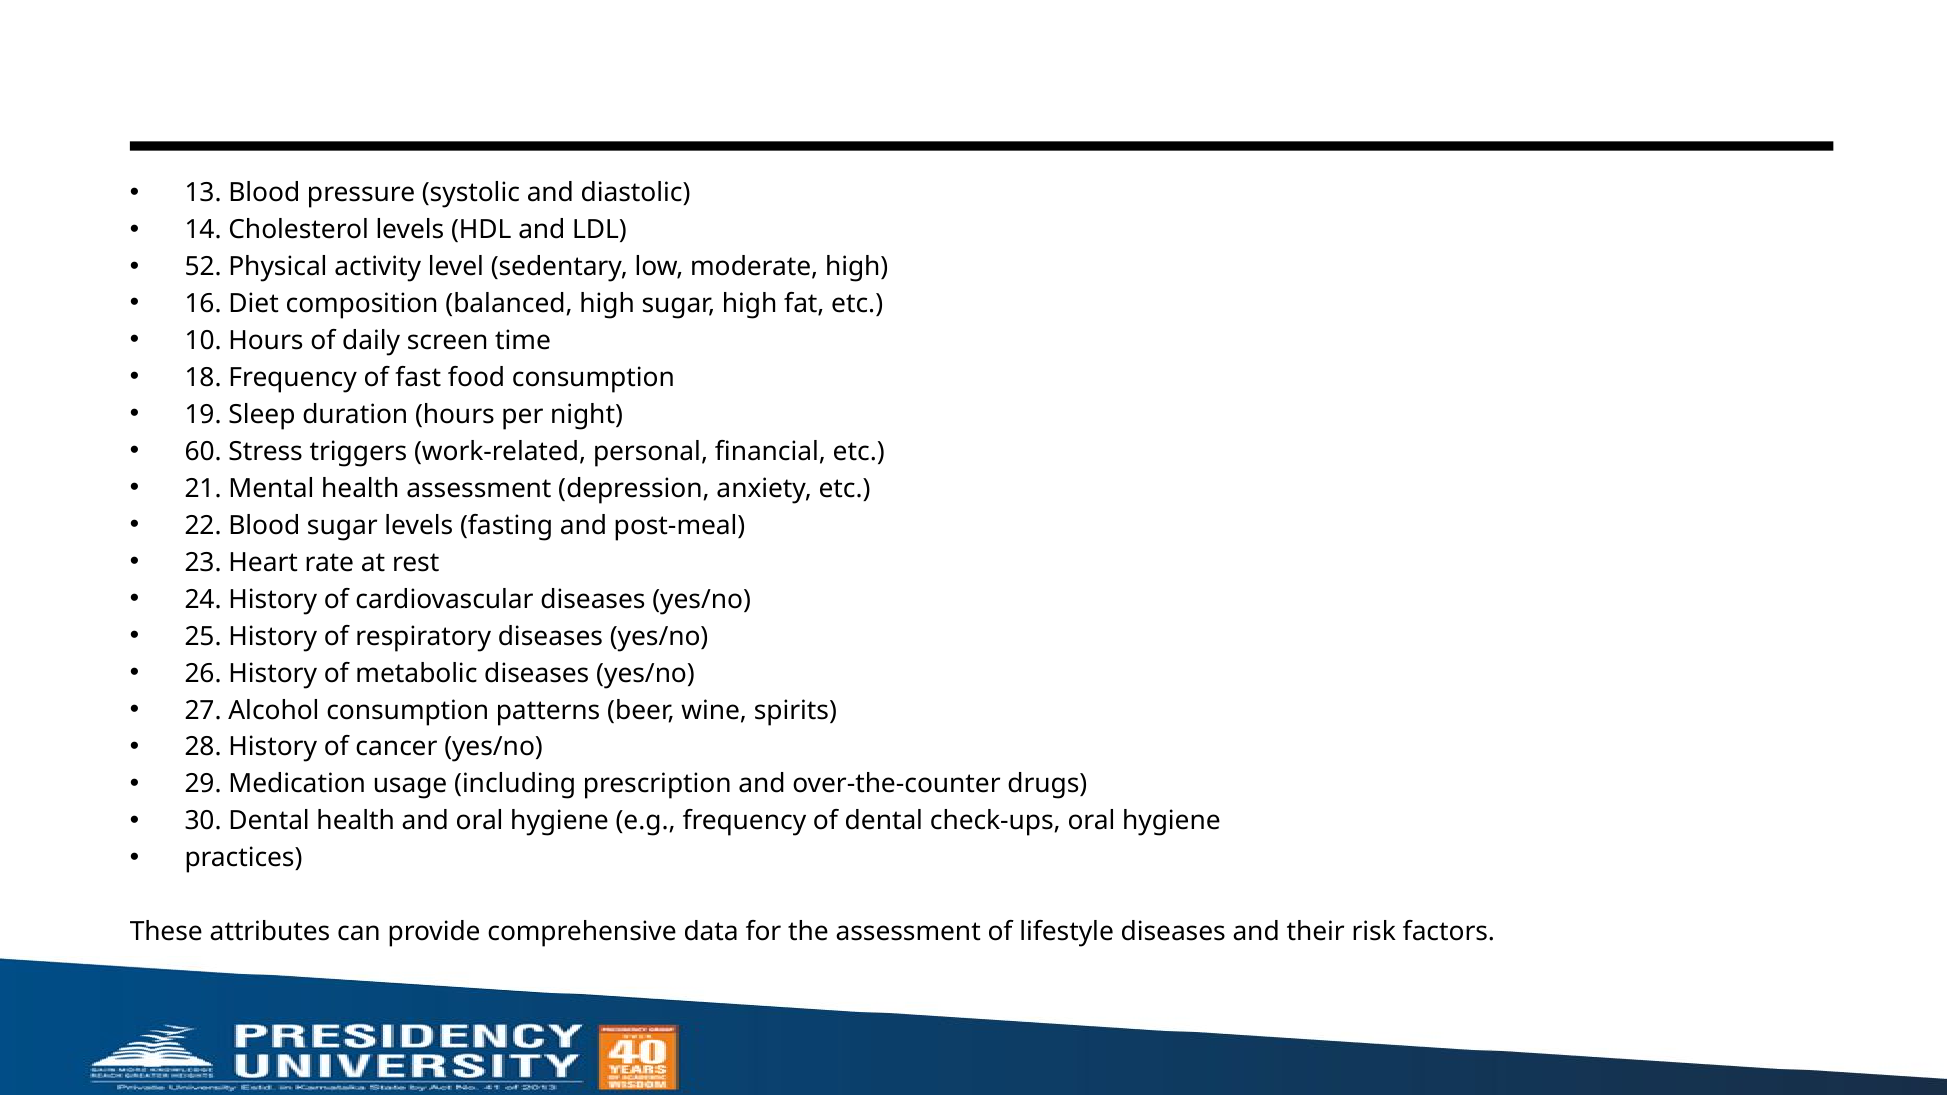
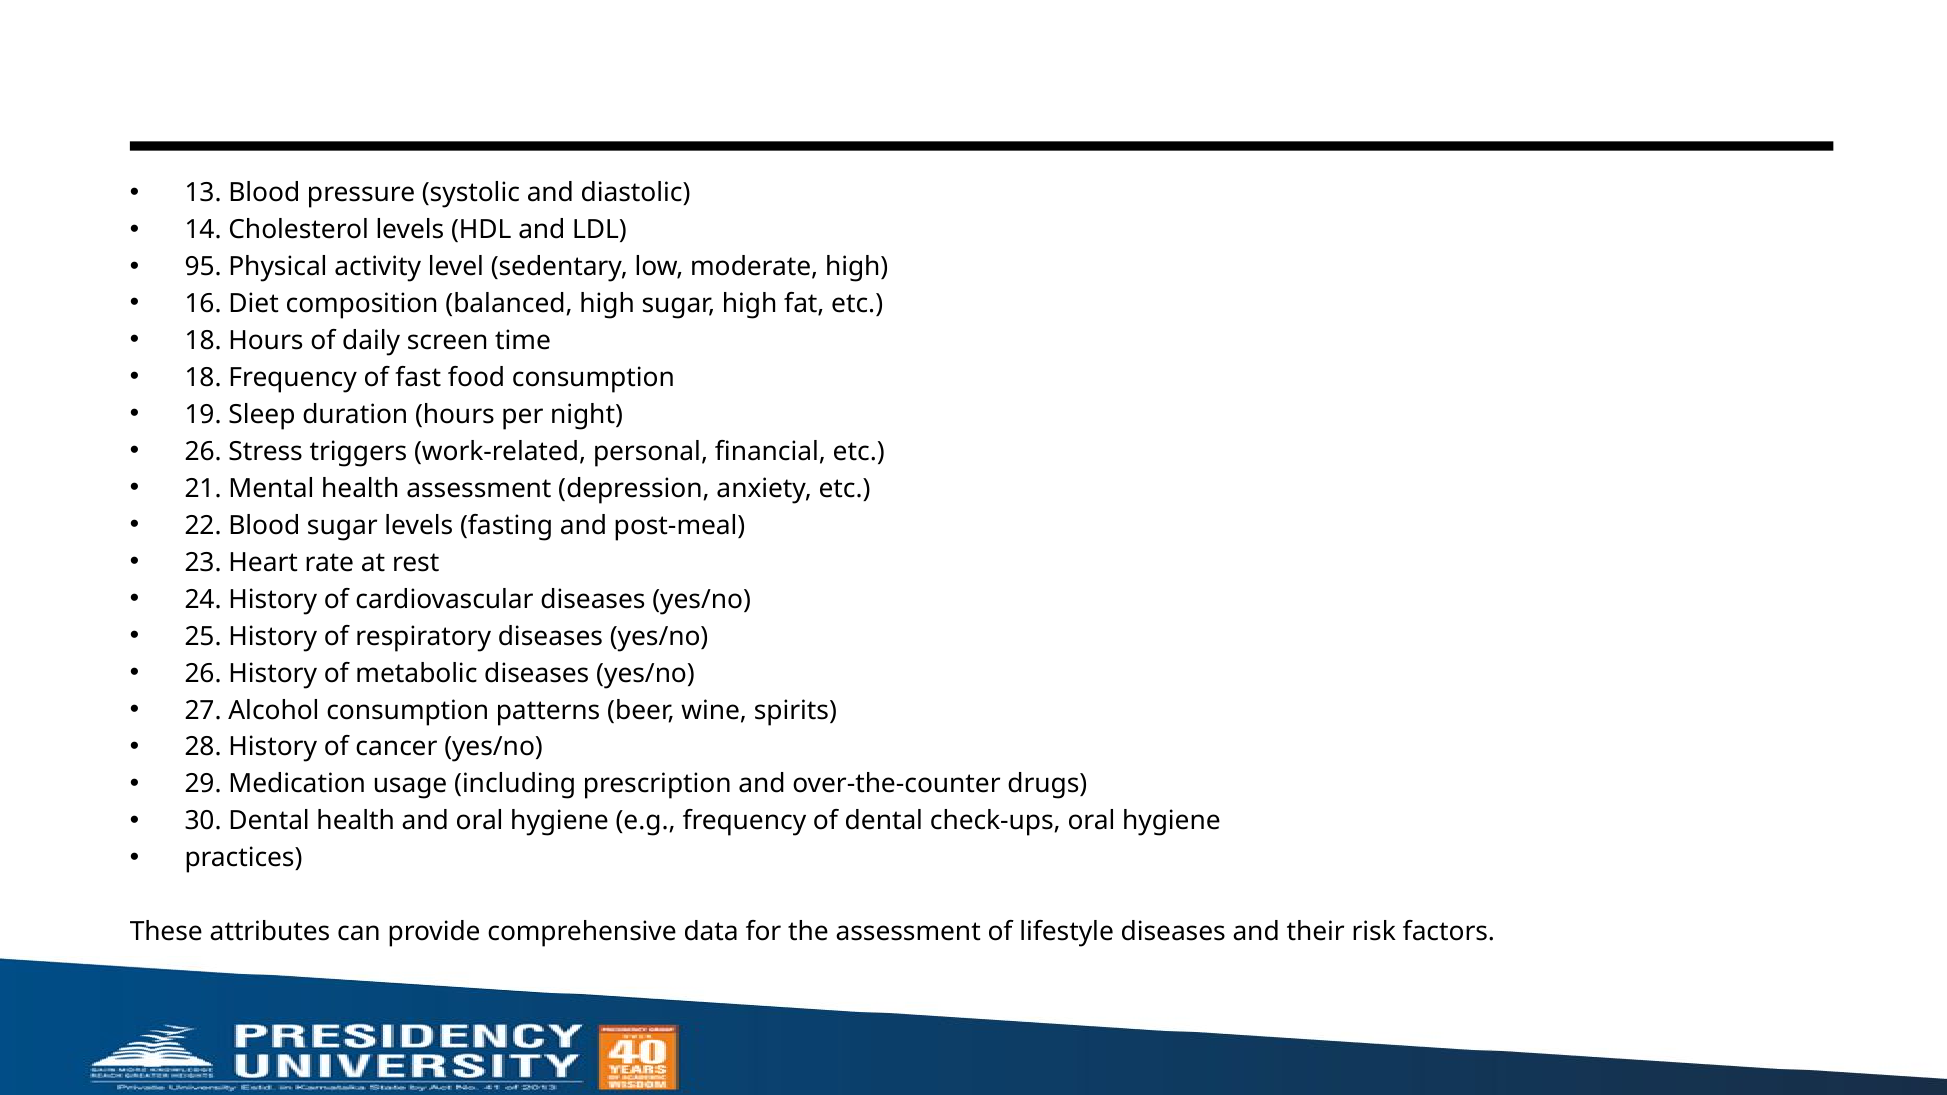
52: 52 -> 95 (203, 267)
10: 10 -> 18 (203, 341)
60: 60 -> 26 (203, 452)
